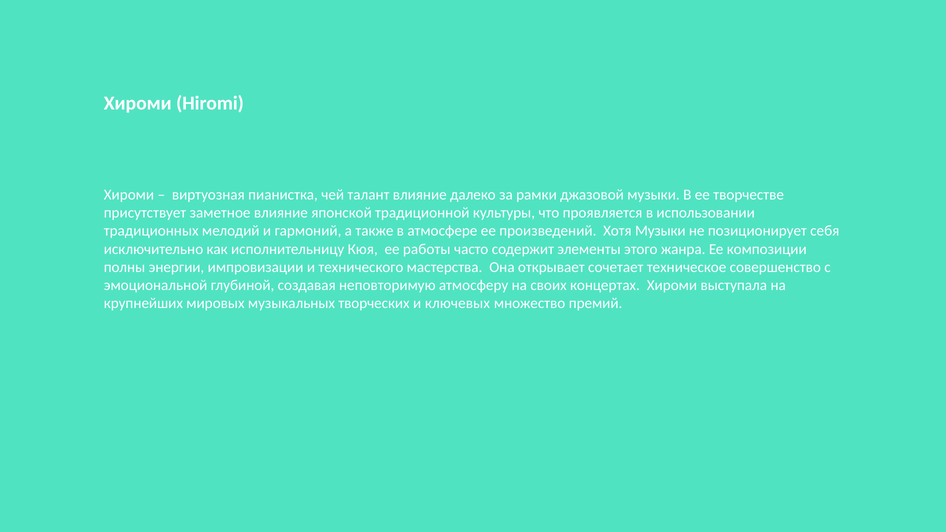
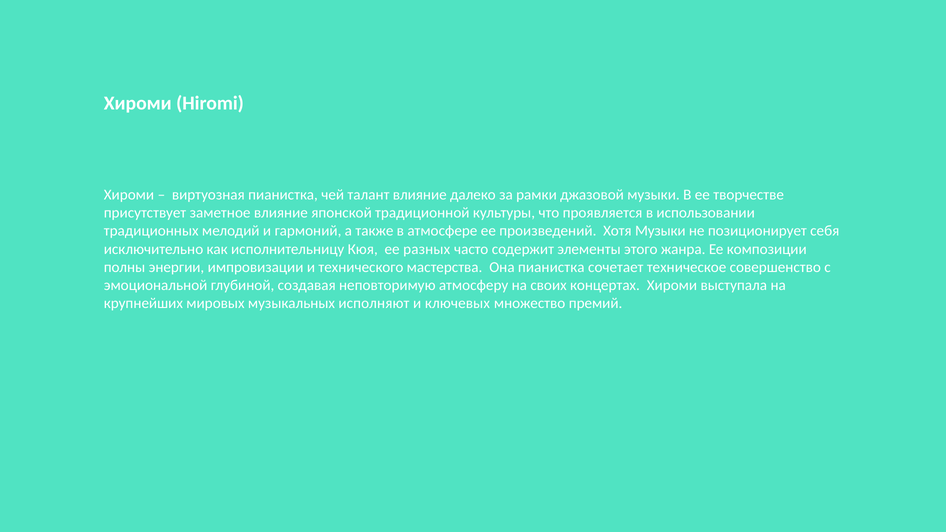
работы: работы -> разных (427, 249)
Она открывает: открывает -> пианистка (551, 267)
творческих: творческих -> исполняют (374, 304)
